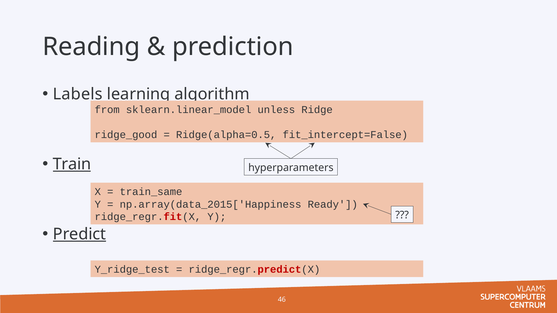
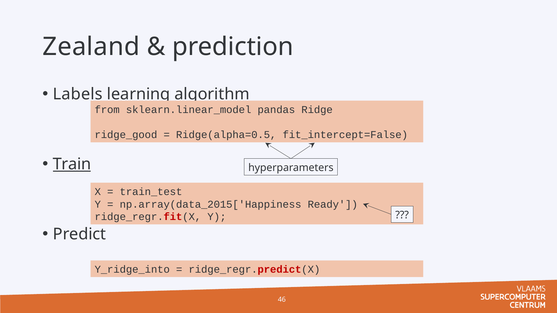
Reading: Reading -> Zealand (91, 47)
unless: unless -> pandas (276, 110)
train_same: train_same -> train_test (151, 192)
Predict underline: present -> none (80, 234)
Y_ridge_test: Y_ridge_test -> Y_ridge_into (132, 270)
